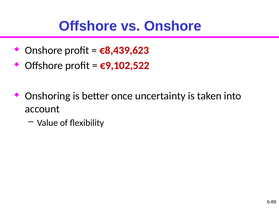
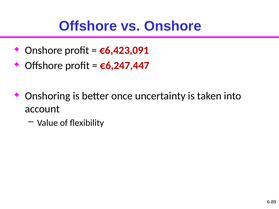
€8,439,623: €8,439,623 -> €6,423,091 (124, 50)
€9,102,522: €9,102,522 -> €6,247,447 (125, 66)
